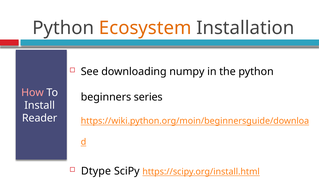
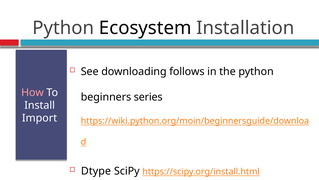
Ecosystem colour: orange -> black (145, 28)
numpy: numpy -> follows (187, 71)
Reader: Reader -> Import (40, 118)
